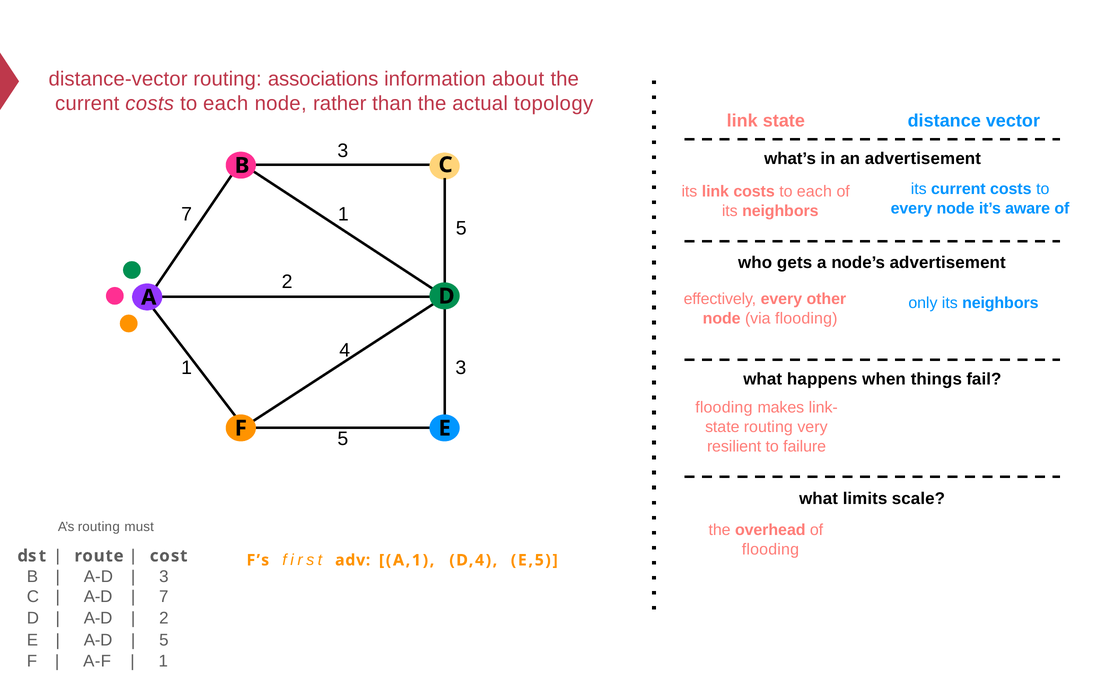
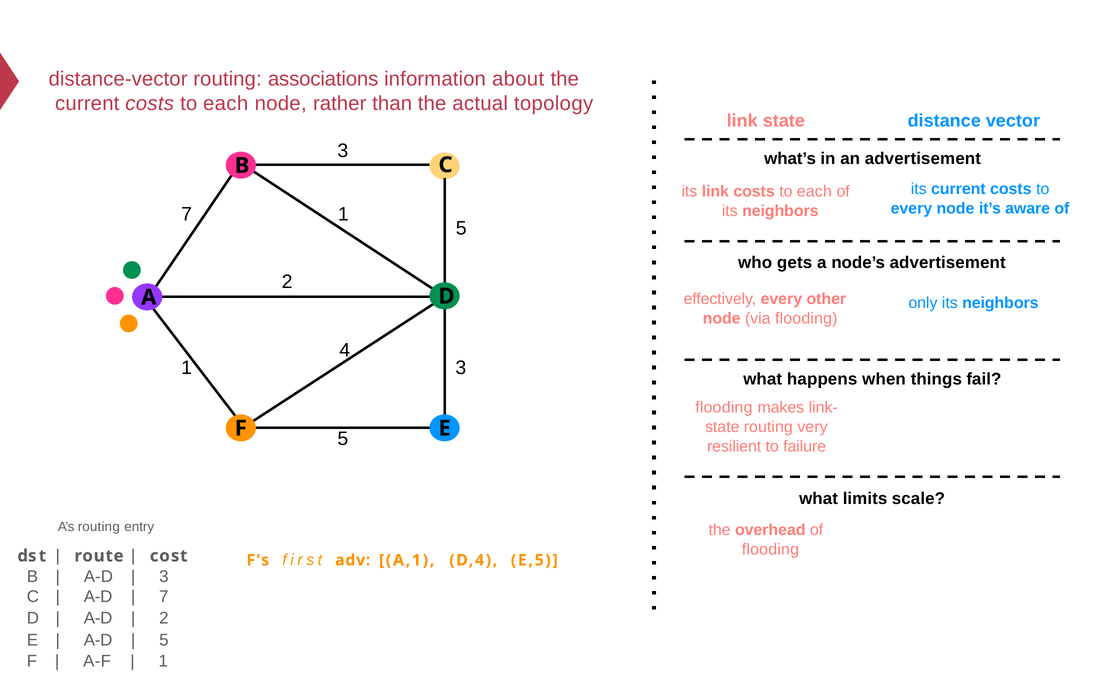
must: must -> entry (139, 527)
